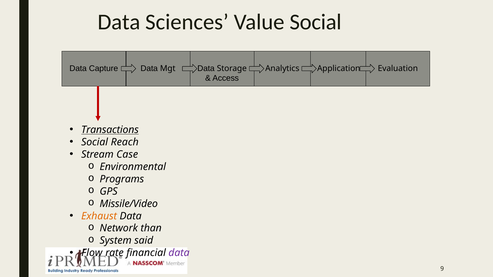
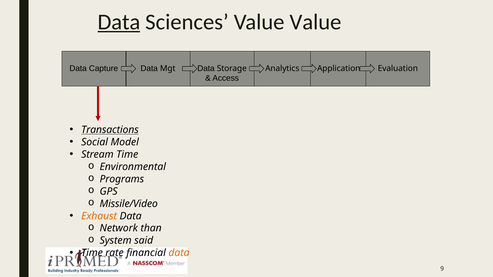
Data underline: none -> present (119, 22)
Value Social: Social -> Value (315, 22)
Reach: Reach -> Model (125, 142)
Stream Case: Case -> Time (127, 155)
Flow: Flow -> Time (92, 253)
data colour: purple -> orange (179, 253)
